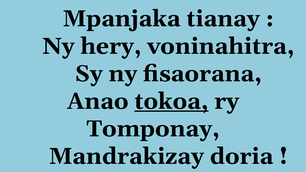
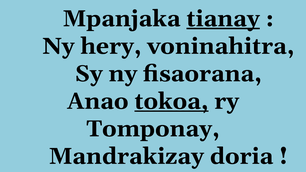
tianay underline: none -> present (223, 19)
